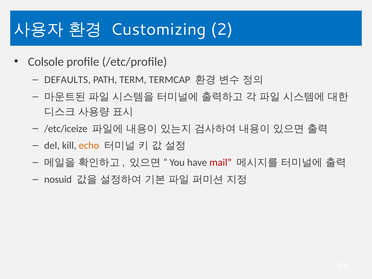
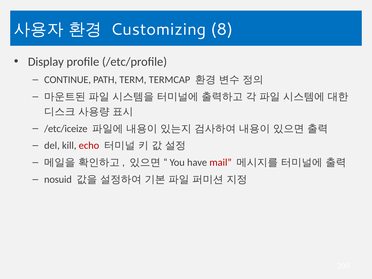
2: 2 -> 8 (222, 29)
Colsole: Colsole -> Display (46, 62)
DEFAULTS: DEFAULTS -> CONTINUE (68, 80)
echo colour: orange -> red (89, 146)
